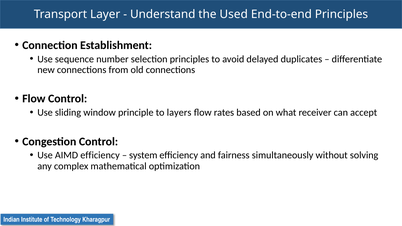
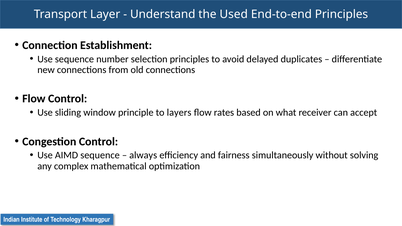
AIMD efficiency: efficiency -> sequence (100, 155)
system: system -> always (143, 155)
